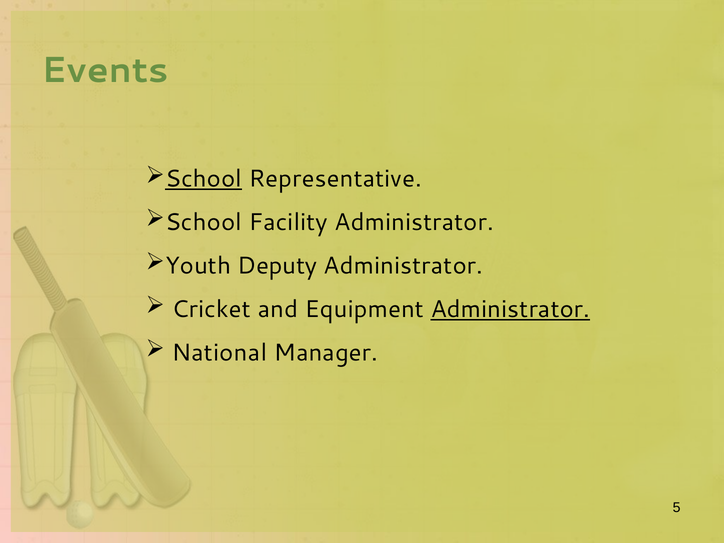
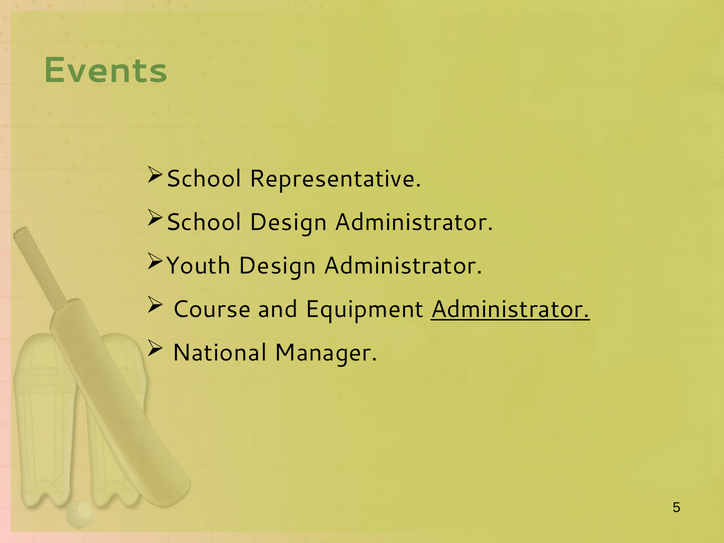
School underline: present -> none (203, 179)
School Facility: Facility -> Design (288, 222)
Youth Deputy: Deputy -> Design (277, 266)
Cricket: Cricket -> Course (211, 309)
